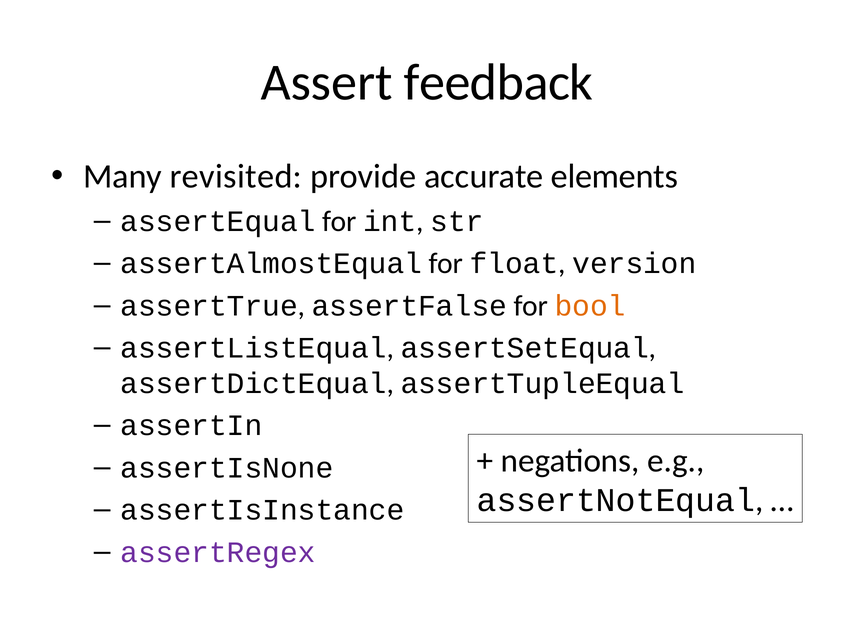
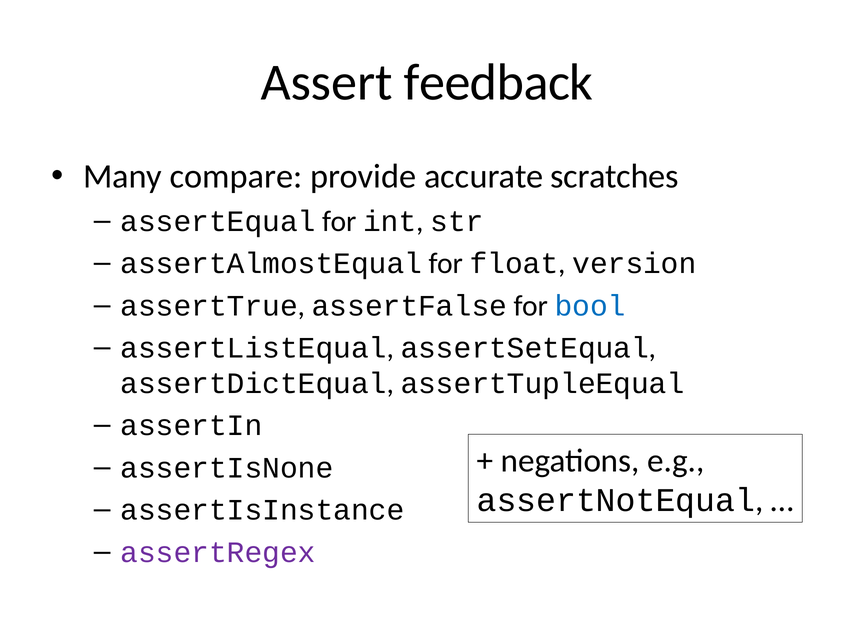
revisited: revisited -> compare (236, 177)
elements: elements -> scratches (614, 177)
bool colour: orange -> blue (590, 306)
